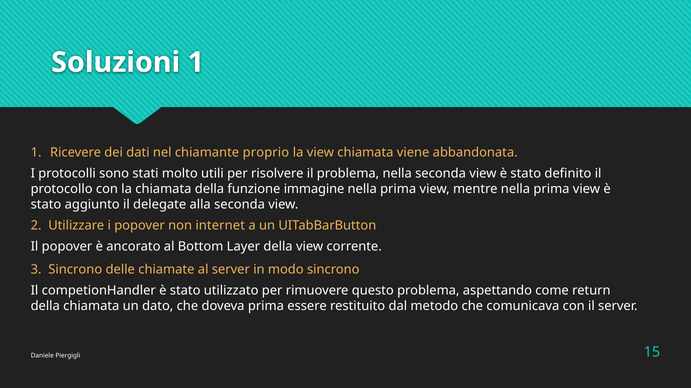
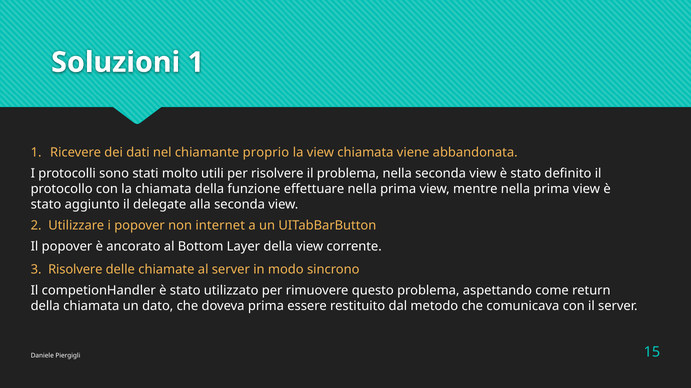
immagine: immagine -> effettuare (314, 189)
3 Sincrono: Sincrono -> Risolvere (75, 270)
